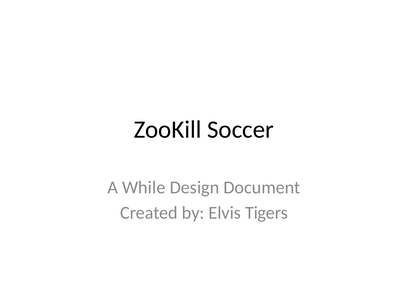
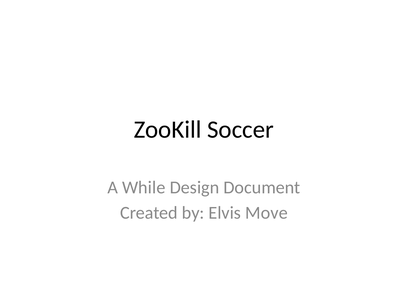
Tigers: Tigers -> Move (266, 213)
